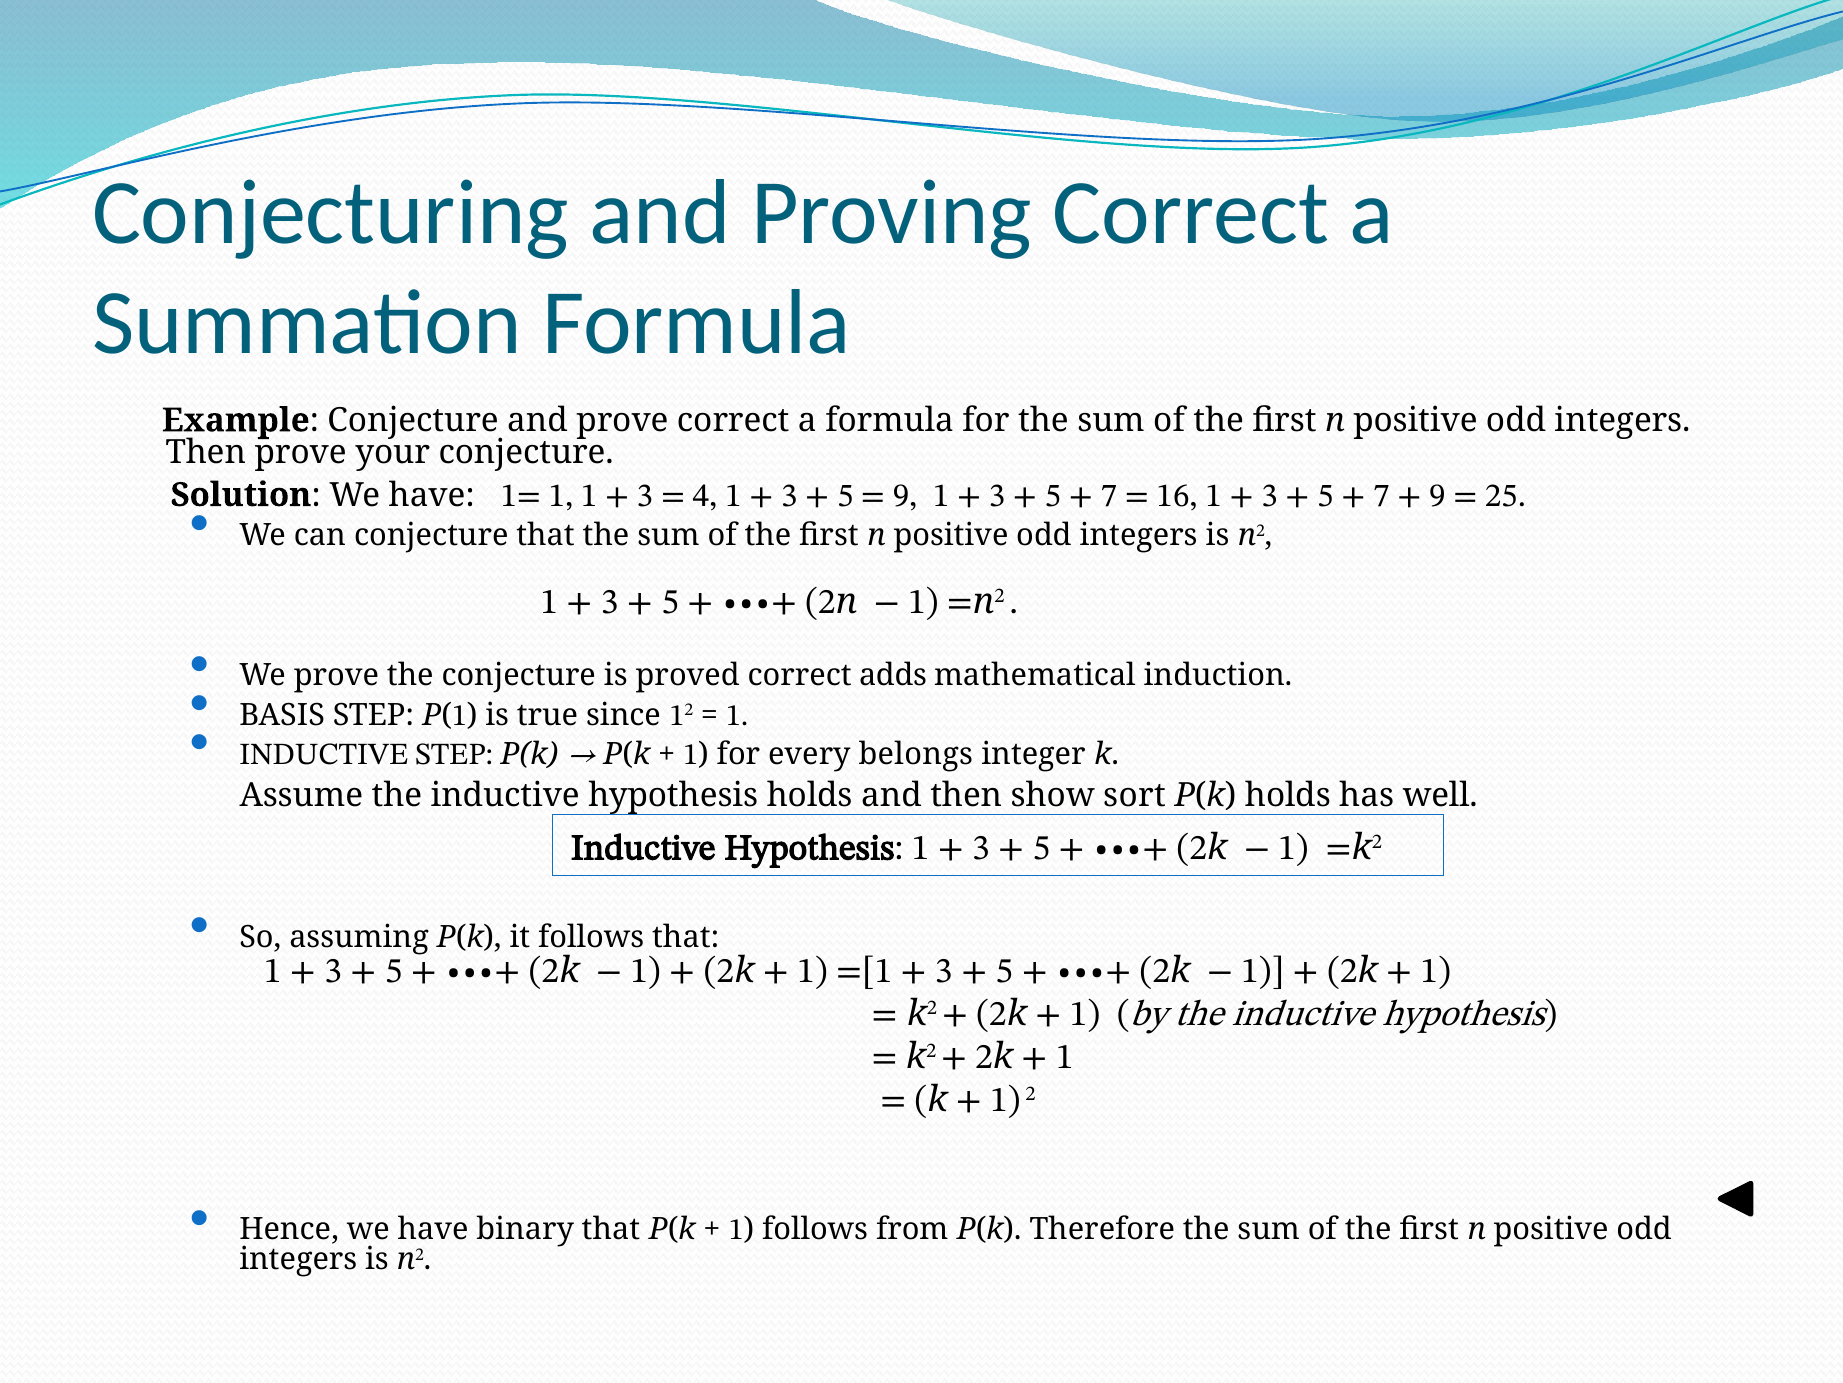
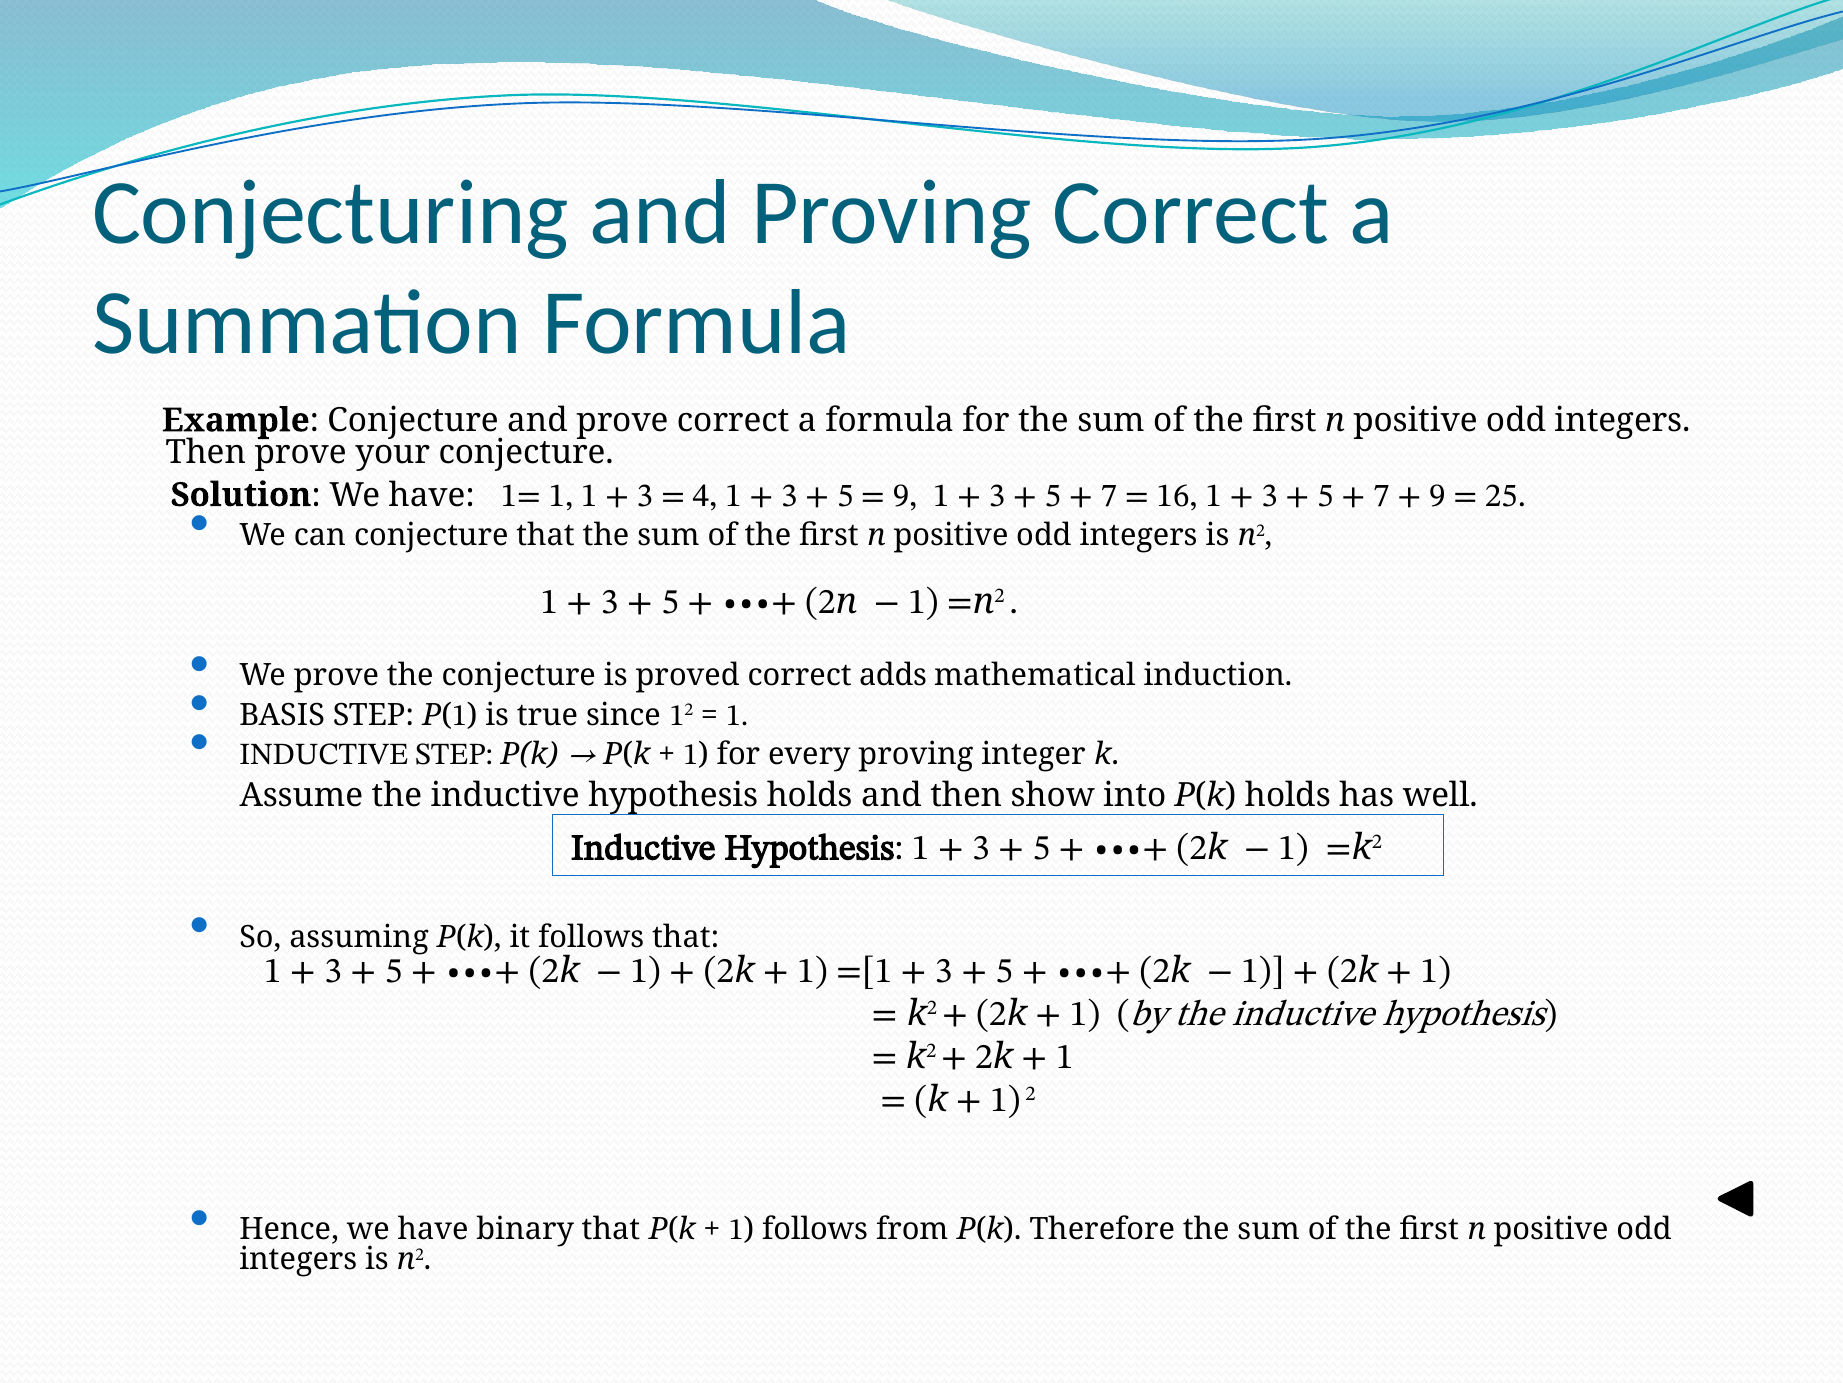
every belongs: belongs -> proving (916, 754)
sort: sort -> into (1135, 796)
